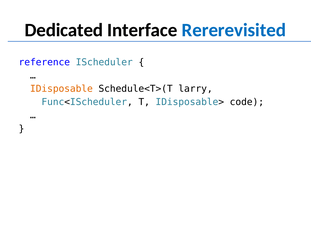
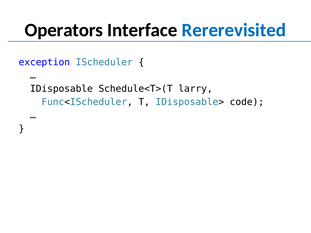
Dedicated: Dedicated -> Operators (64, 30)
reference: reference -> exception (44, 62)
IDisposable colour: orange -> black (61, 89)
